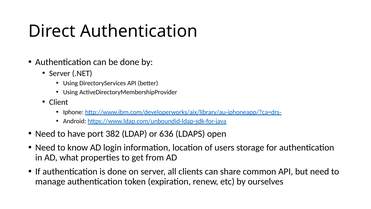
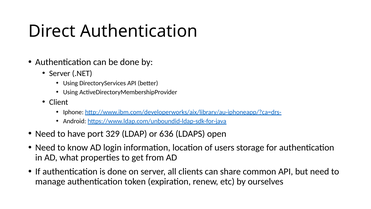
382: 382 -> 329 (113, 134)
